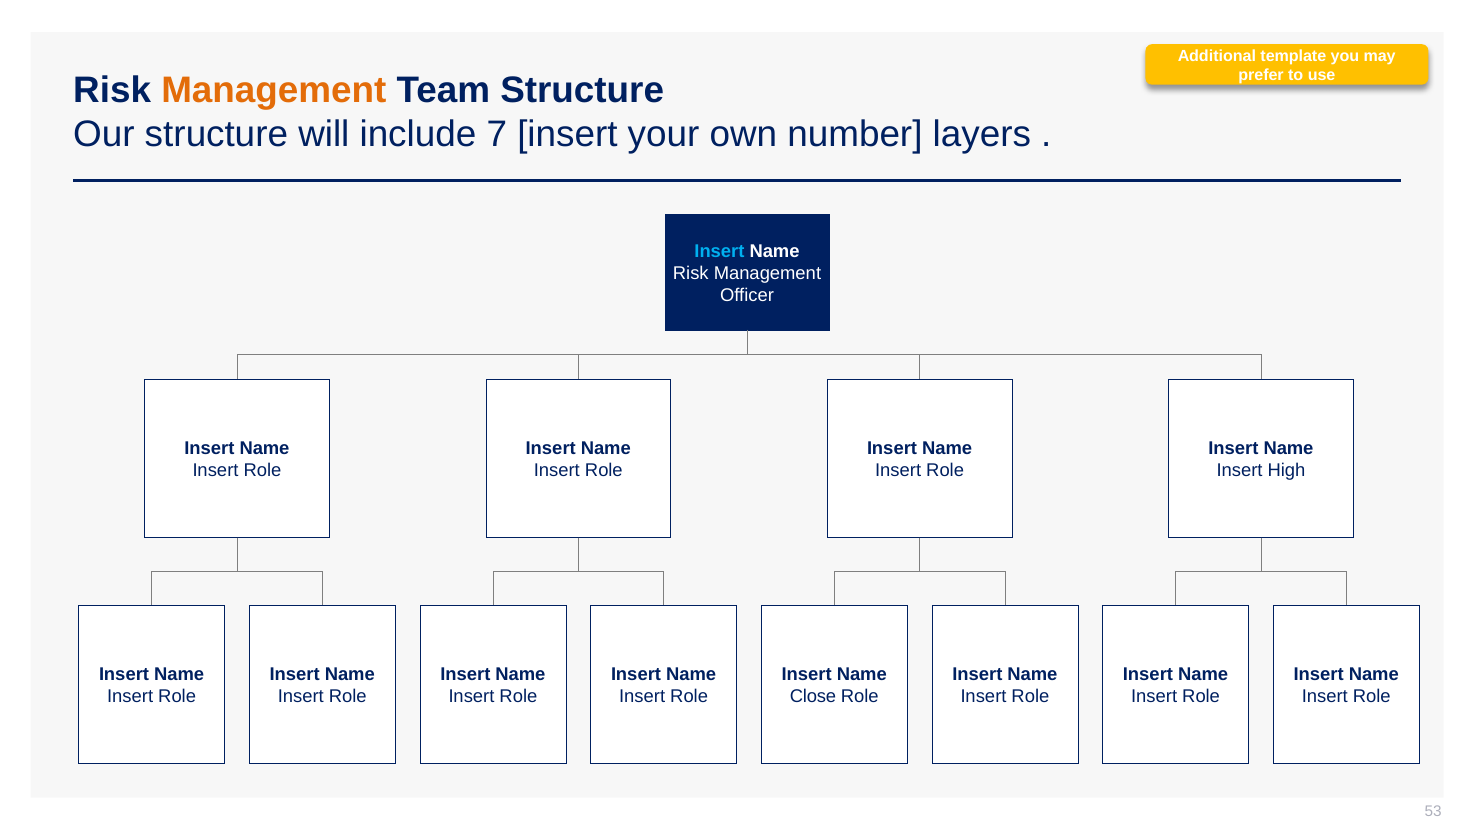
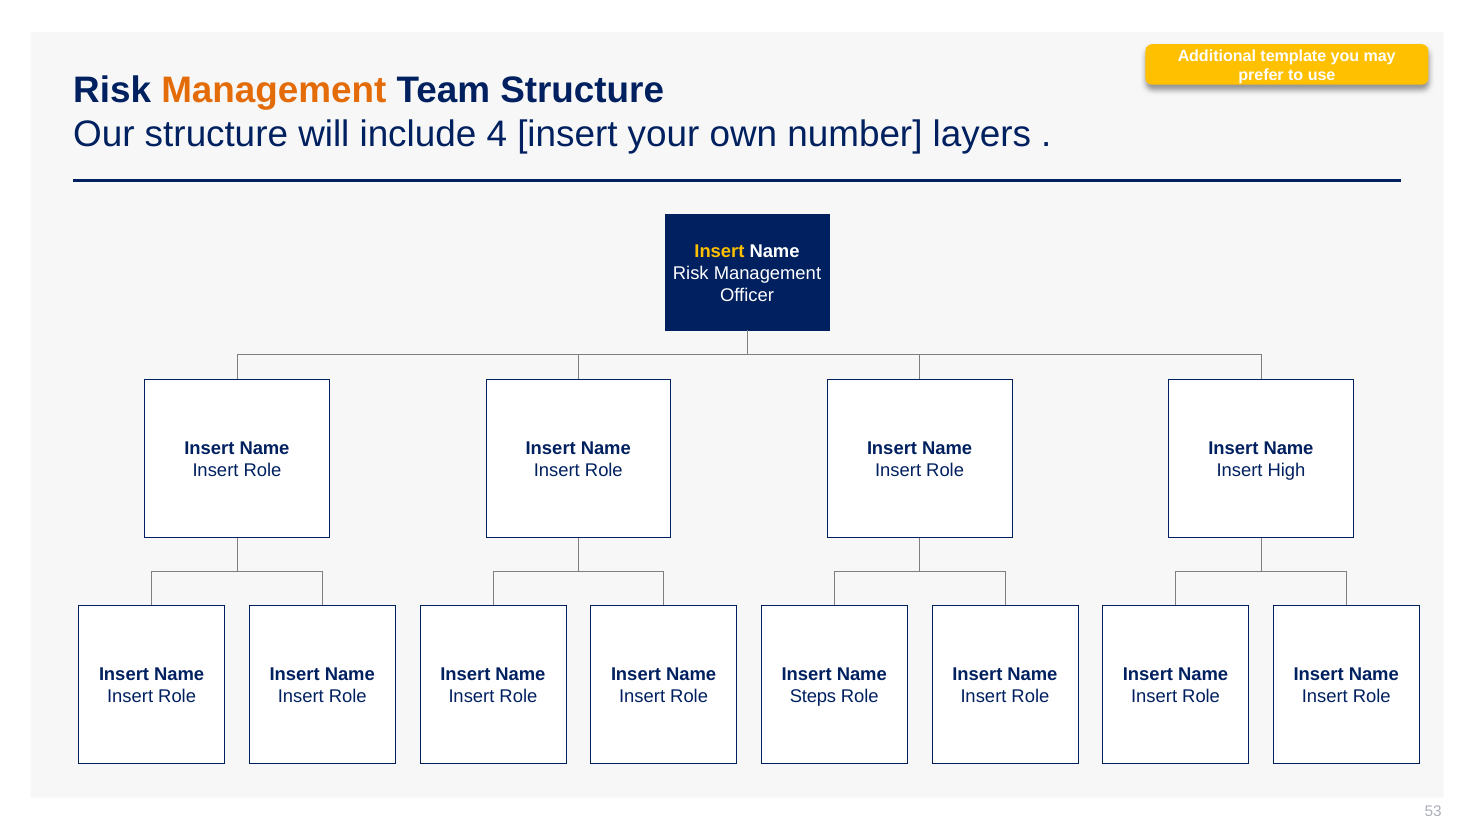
7: 7 -> 4 (497, 135)
Insert colour: light blue -> yellow (719, 251)
Close: Close -> Steps (813, 697)
